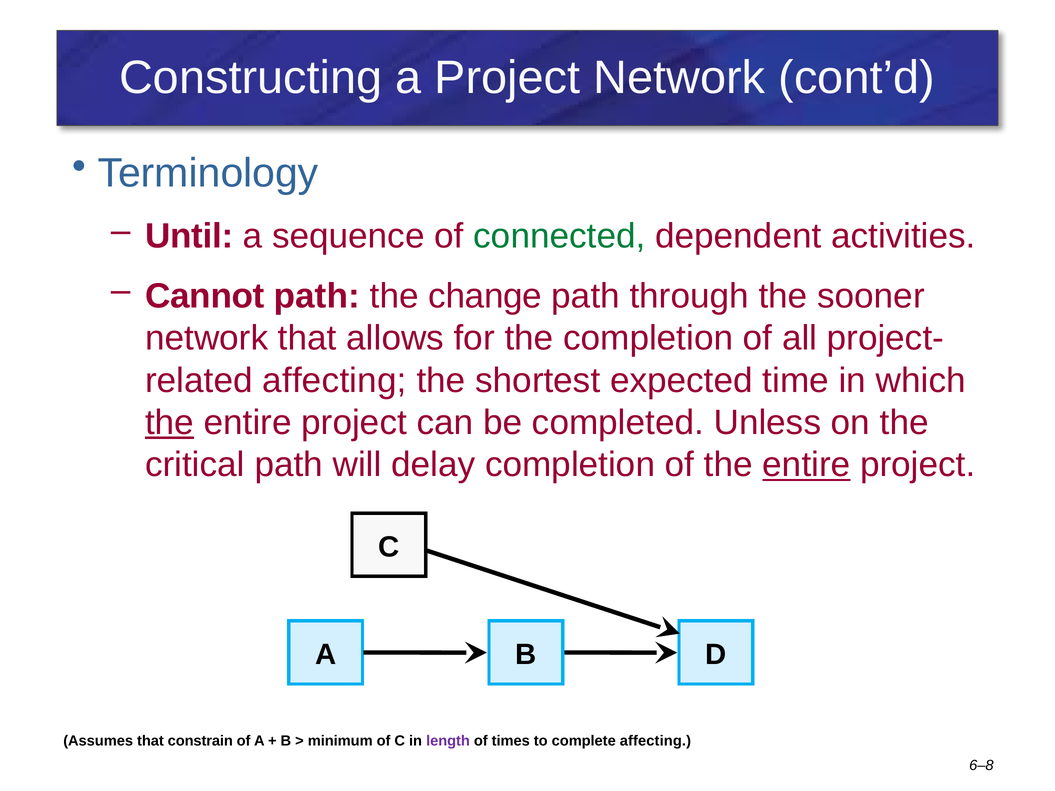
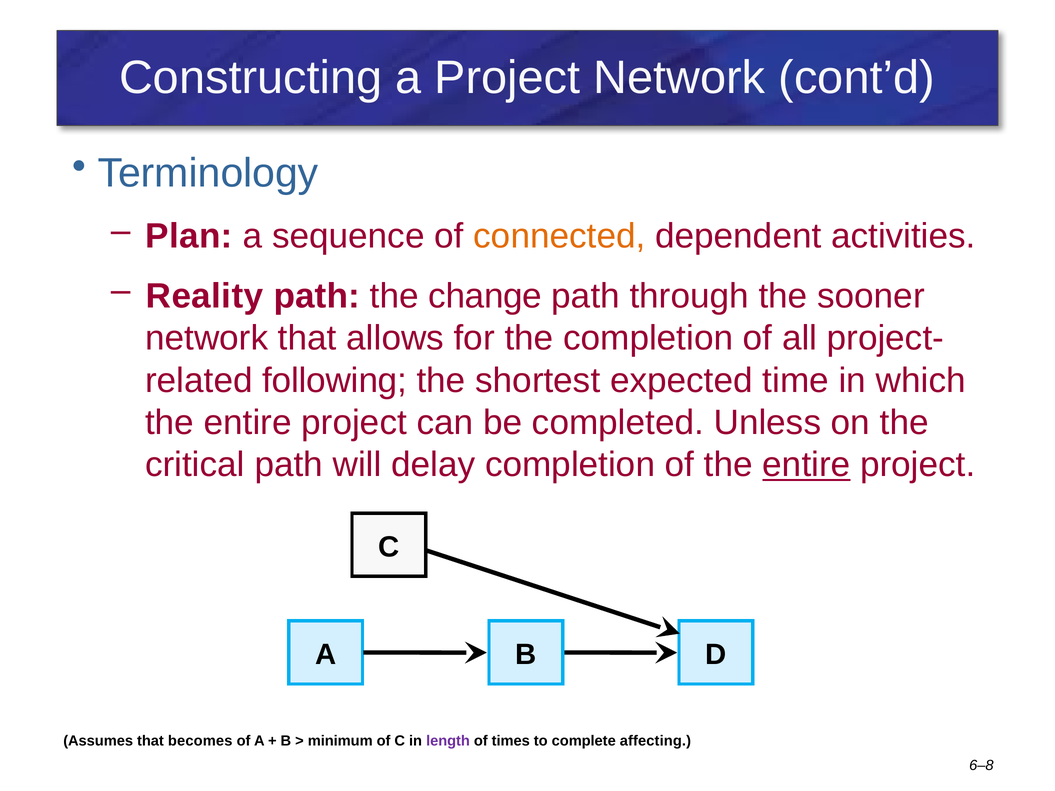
Until: Until -> Plan (189, 236)
connected colour: green -> orange (559, 236)
Cannot: Cannot -> Reality (204, 296)
affecting: affecting -> following (335, 381)
the underline: present -> none (170, 423)
constrain: constrain -> becomes (200, 741)
